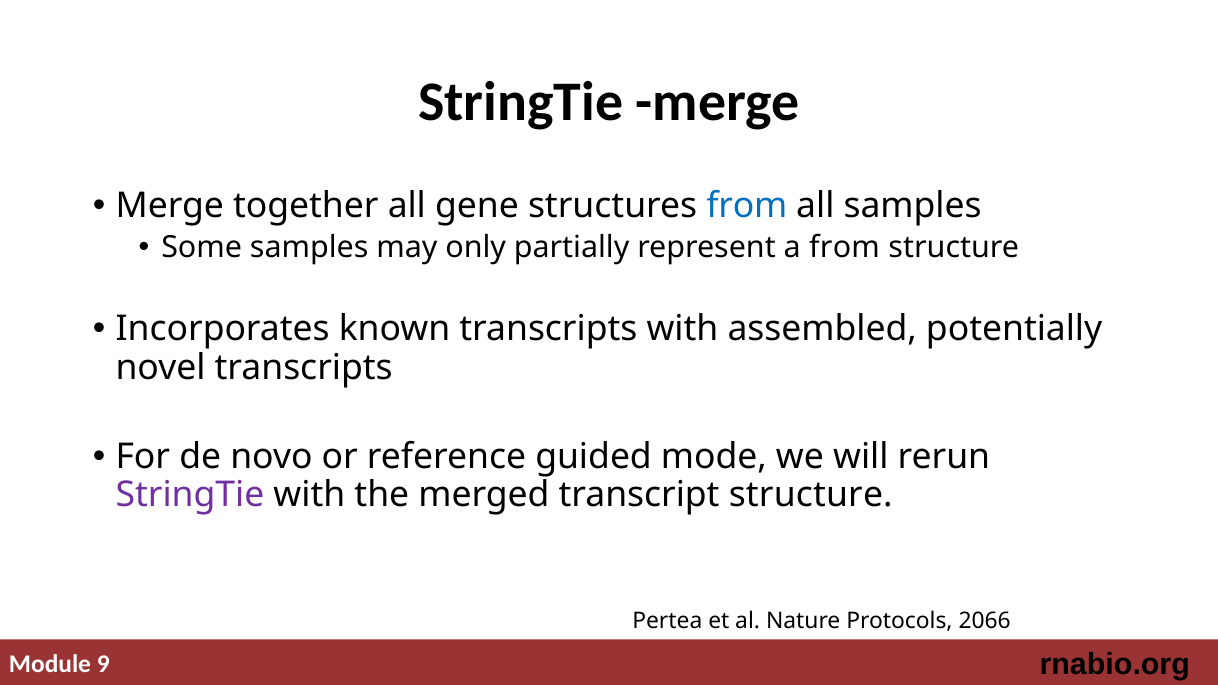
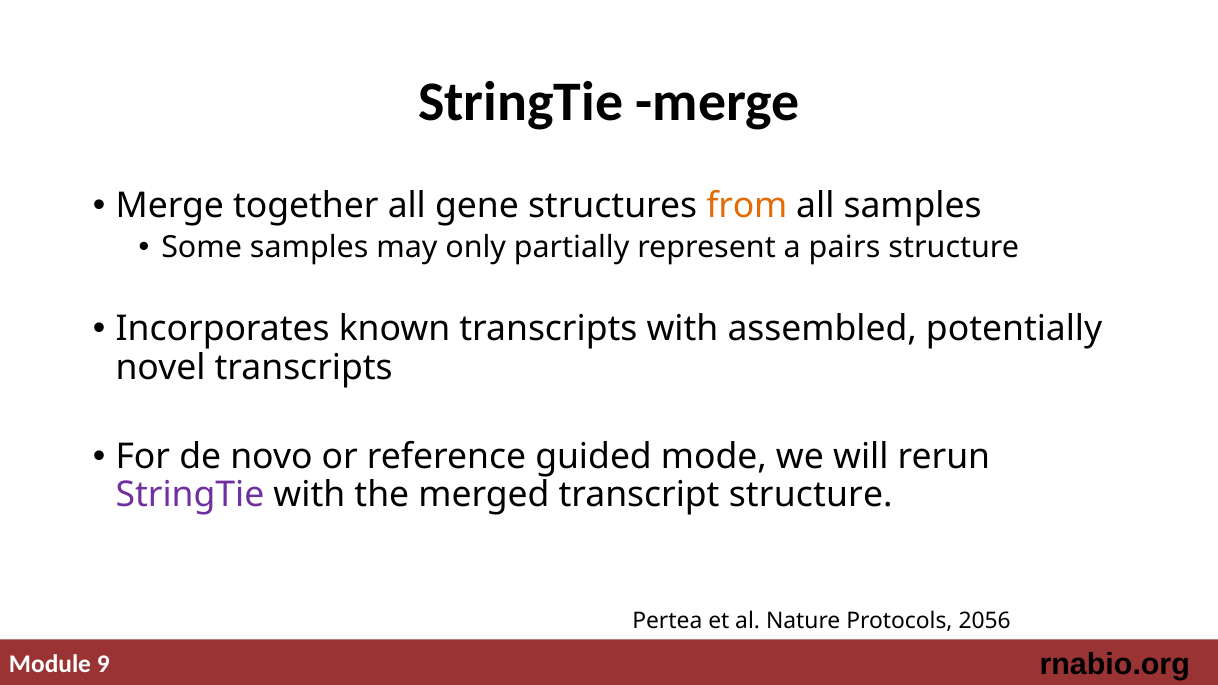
from colour: blue -> orange (747, 206)
a from: from -> pairs (845, 248)
2066: 2066 -> 2056 (985, 621)
